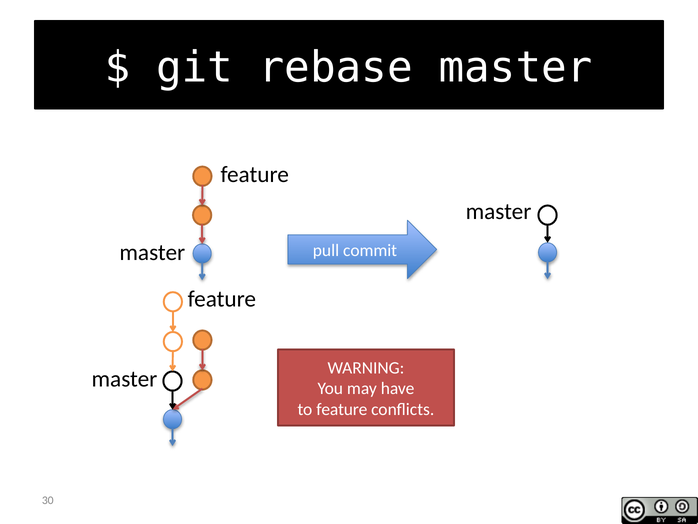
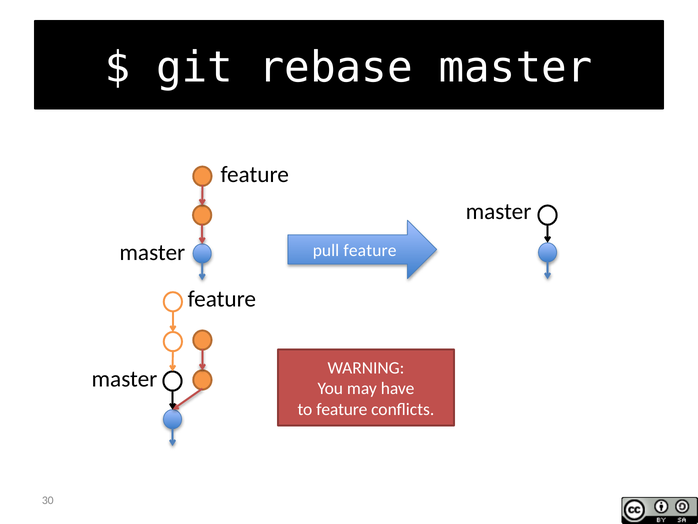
pull commit: commit -> feature (370, 250)
